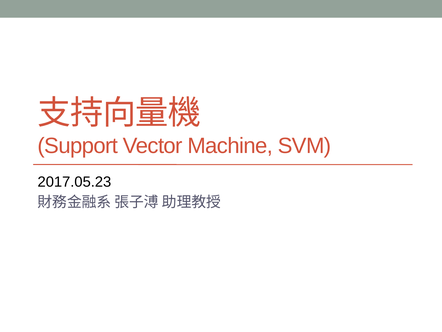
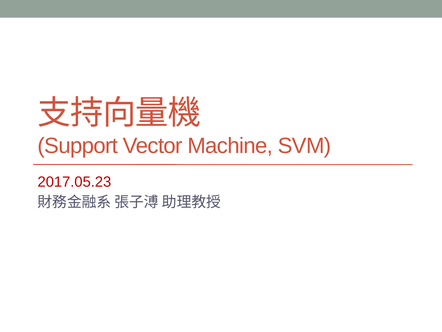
2017.05.23 colour: black -> red (74, 182)
